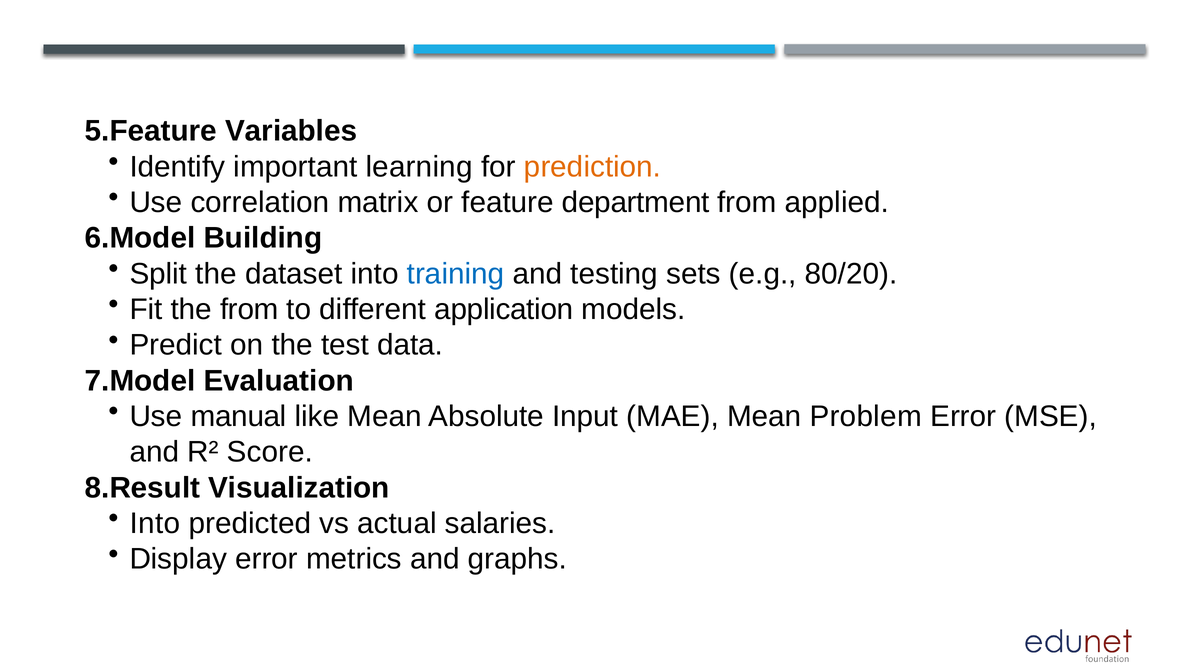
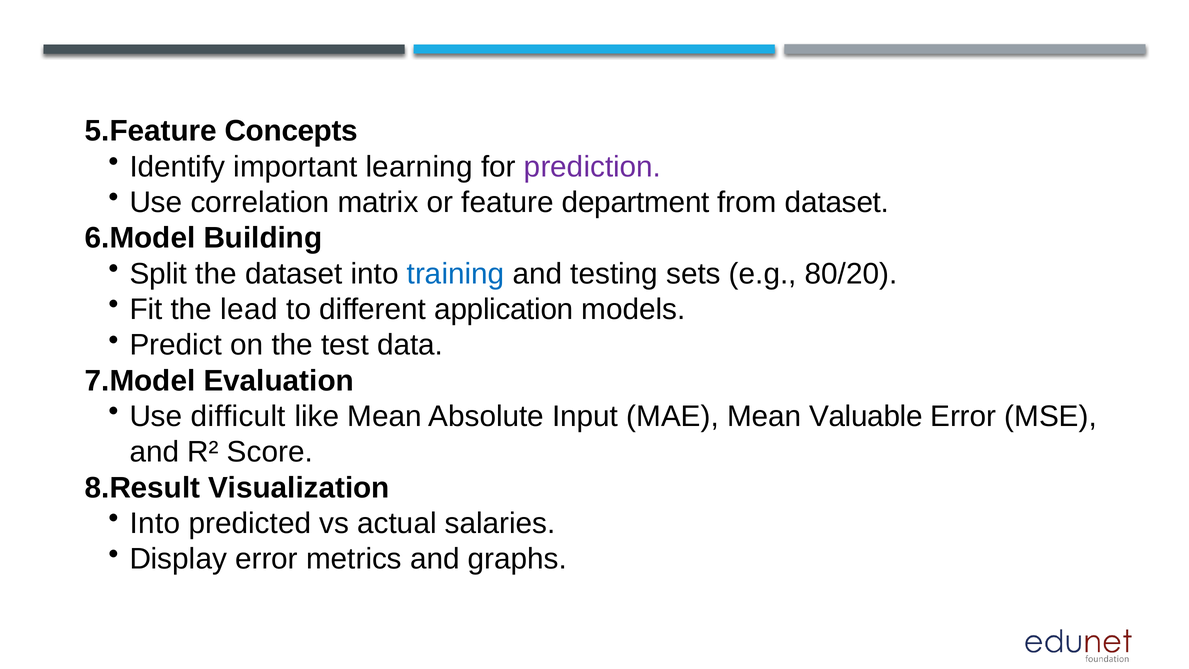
Variables: Variables -> Concepts (291, 131)
prediction colour: orange -> purple (593, 167)
from applied: applied -> dataset (837, 202)
the from: from -> lead (249, 309)
manual: manual -> difficult (238, 416)
Problem: Problem -> Valuable (866, 416)
